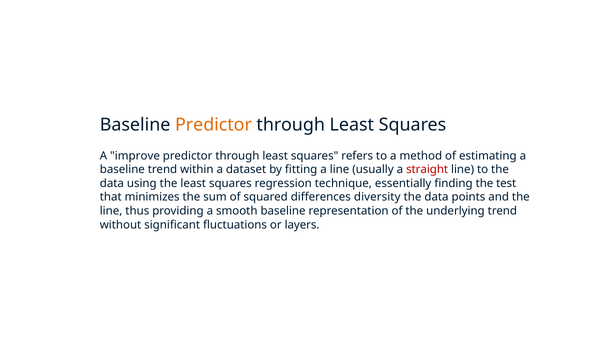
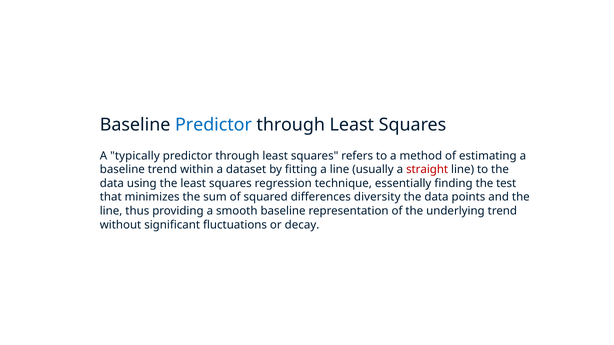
Predictor colour: orange -> blue (213, 125)
improve: improve -> typically (135, 156)
layers: layers -> decay (302, 225)
